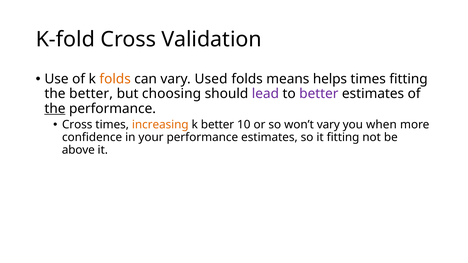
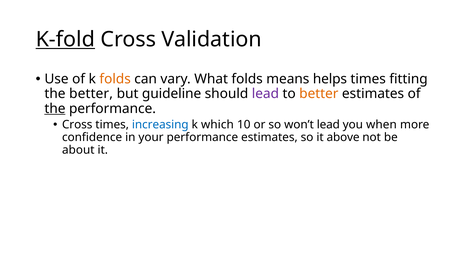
K-fold underline: none -> present (65, 39)
Used: Used -> What (211, 79)
choosing: choosing -> guideline (172, 94)
better colour: purple -> orange (319, 94)
increasing colour: orange -> blue (160, 125)
k better: better -> which (217, 125)
won’t vary: vary -> lead (328, 125)
it fitting: fitting -> above (343, 137)
above: above -> about (78, 150)
